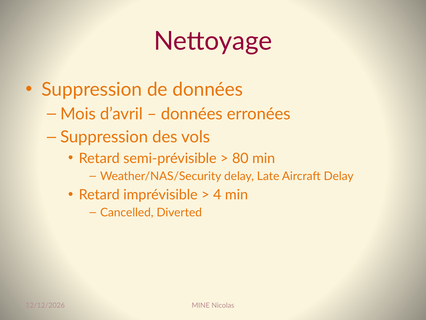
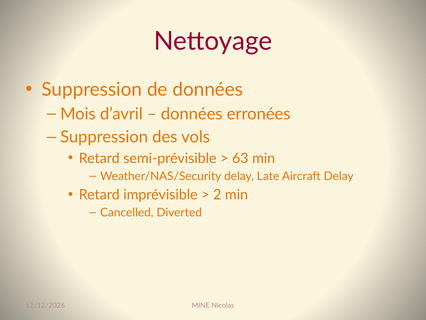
80: 80 -> 63 (240, 158)
4: 4 -> 2 (217, 195)
